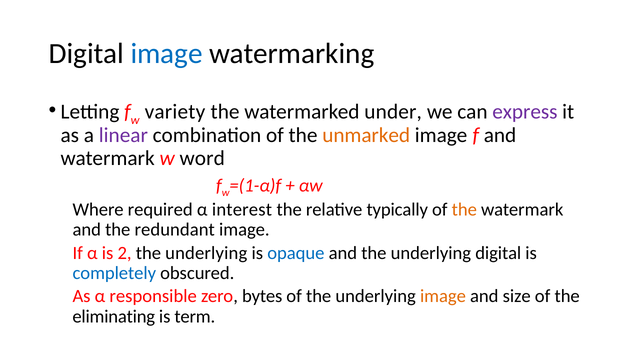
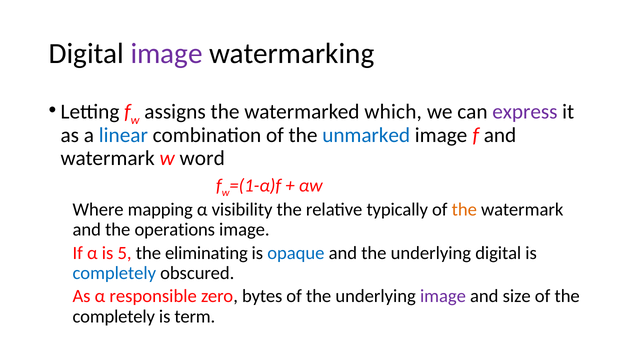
image colour: blue -> purple (167, 54)
variety: variety -> assigns (175, 112)
under: under -> which (393, 112)
linear colour: purple -> blue (123, 135)
unmarked colour: orange -> blue (366, 135)
required: required -> mapping (160, 209)
interest: interest -> visibility (242, 209)
redundant: redundant -> operations (175, 229)
2: 2 -> 5 (125, 253)
underlying: underlying -> eliminating (206, 253)
image colour: orange -> purple (443, 296)
eliminating: eliminating -> completely (114, 316)
